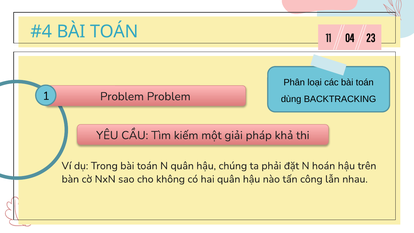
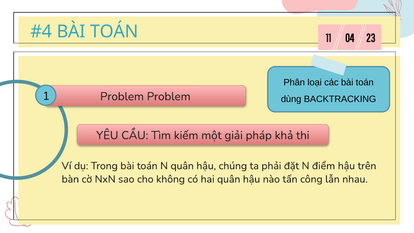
hoán: hoán -> điểm (324, 166)
